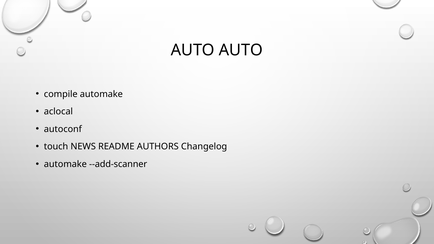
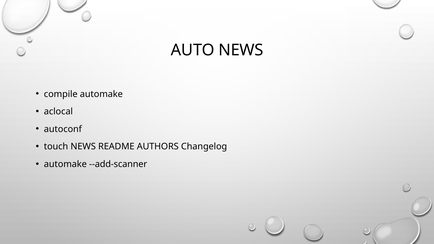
AUTO AUTO: AUTO -> NEWS (241, 50)
